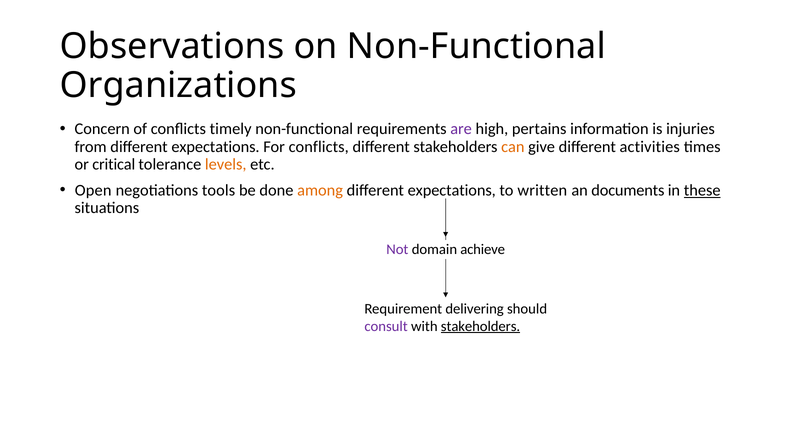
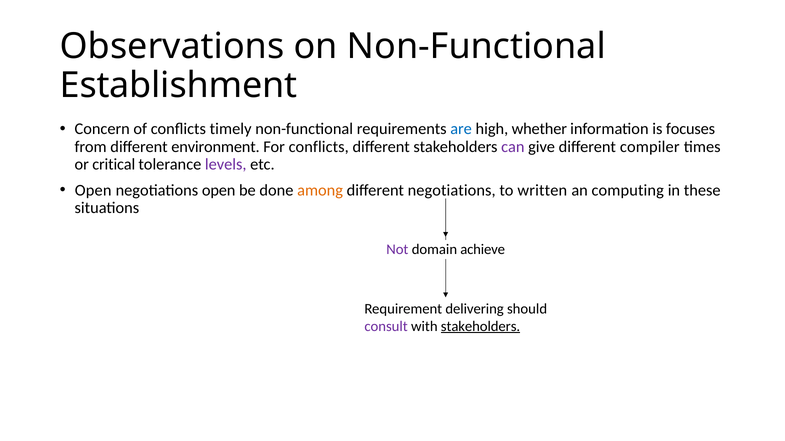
Organizations: Organizations -> Establishment (178, 85)
are colour: purple -> blue (461, 129)
pertains: pertains -> whether (539, 129)
injuries: injuries -> focuses (691, 129)
from different expectations: expectations -> environment (216, 147)
can colour: orange -> purple (513, 147)
activities: activities -> compiler (650, 147)
levels colour: orange -> purple (226, 165)
negotiations tools: tools -> open (219, 190)
expectations: expectations -> negotiations (452, 190)
documents: documents -> computing (628, 190)
these underline: present -> none (702, 190)
